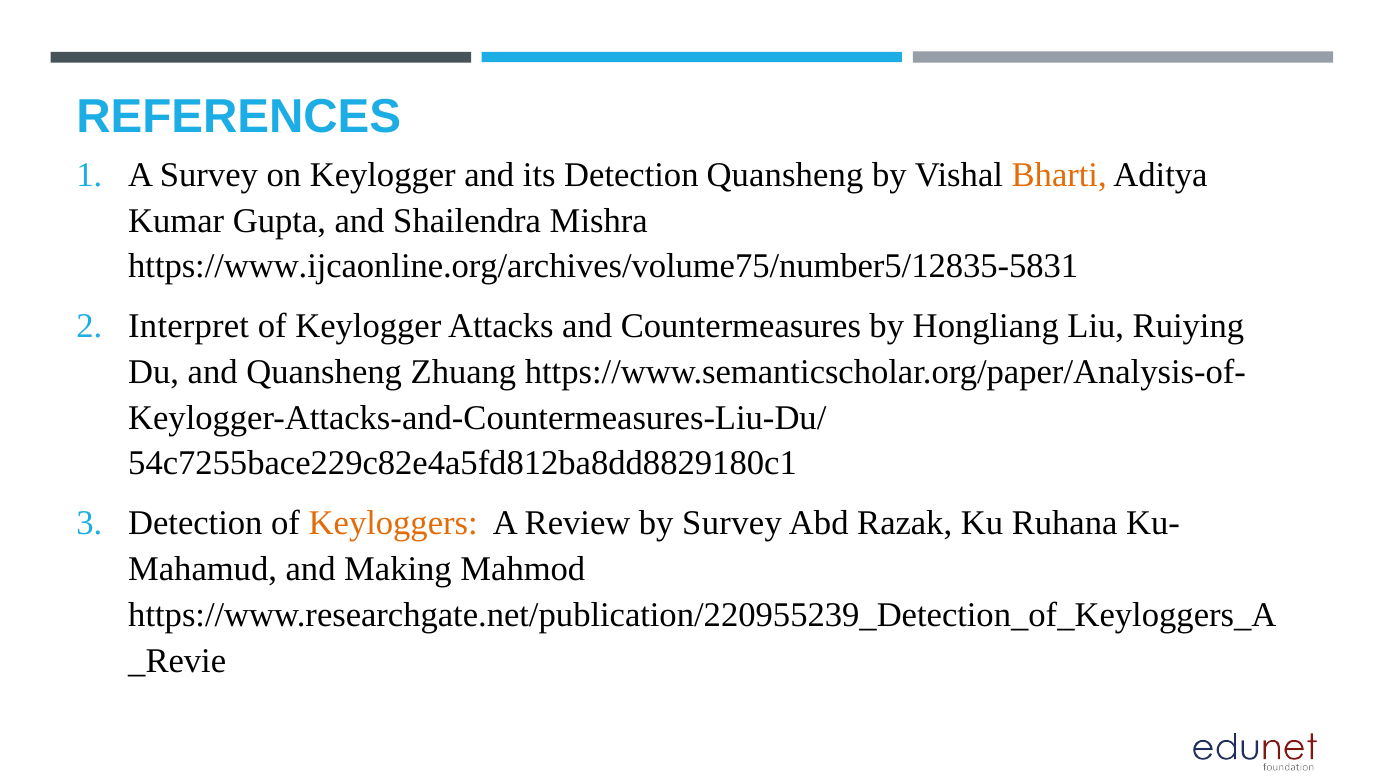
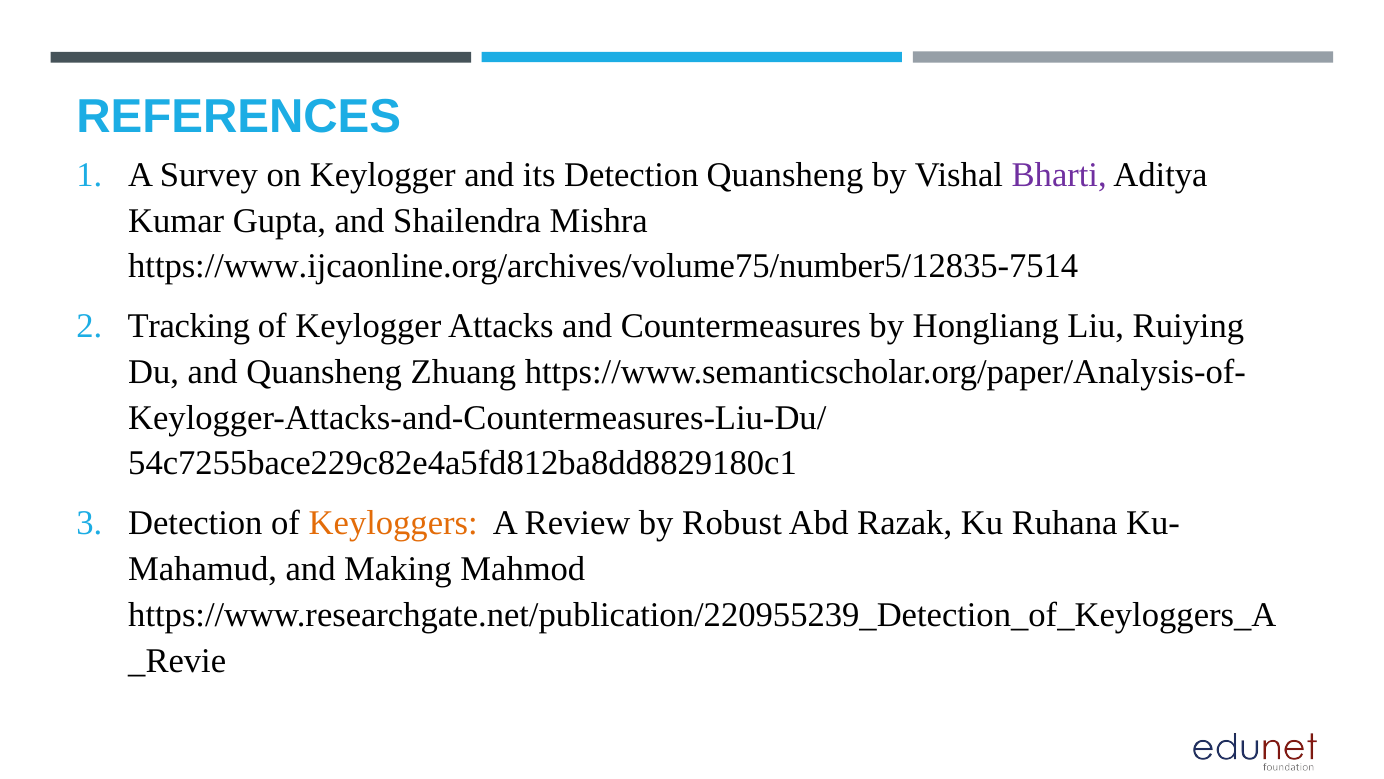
Bharti colour: orange -> purple (1059, 175)
https://www.ijcaonline.org/archives/volume75/number5/12835-5831: https://www.ijcaonline.org/archives/volume75/number5/12835-5831 -> https://www.ijcaonline.org/archives/volume75/number5/12835-7514 (603, 266)
Interpret: Interpret -> Tracking (189, 326)
by Survey: Survey -> Robust (732, 523)
